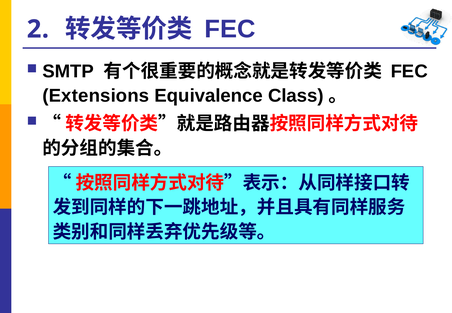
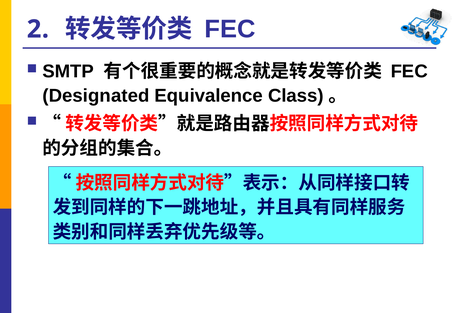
Extensions: Extensions -> Designated (96, 96)
